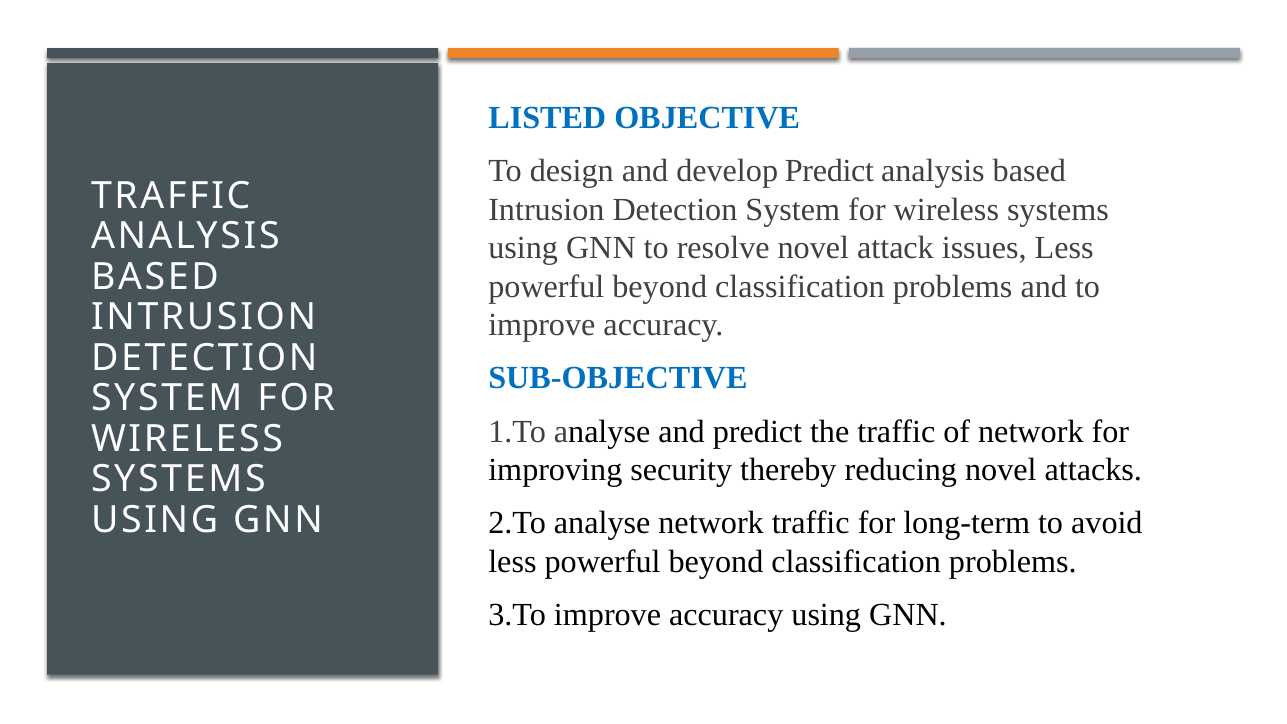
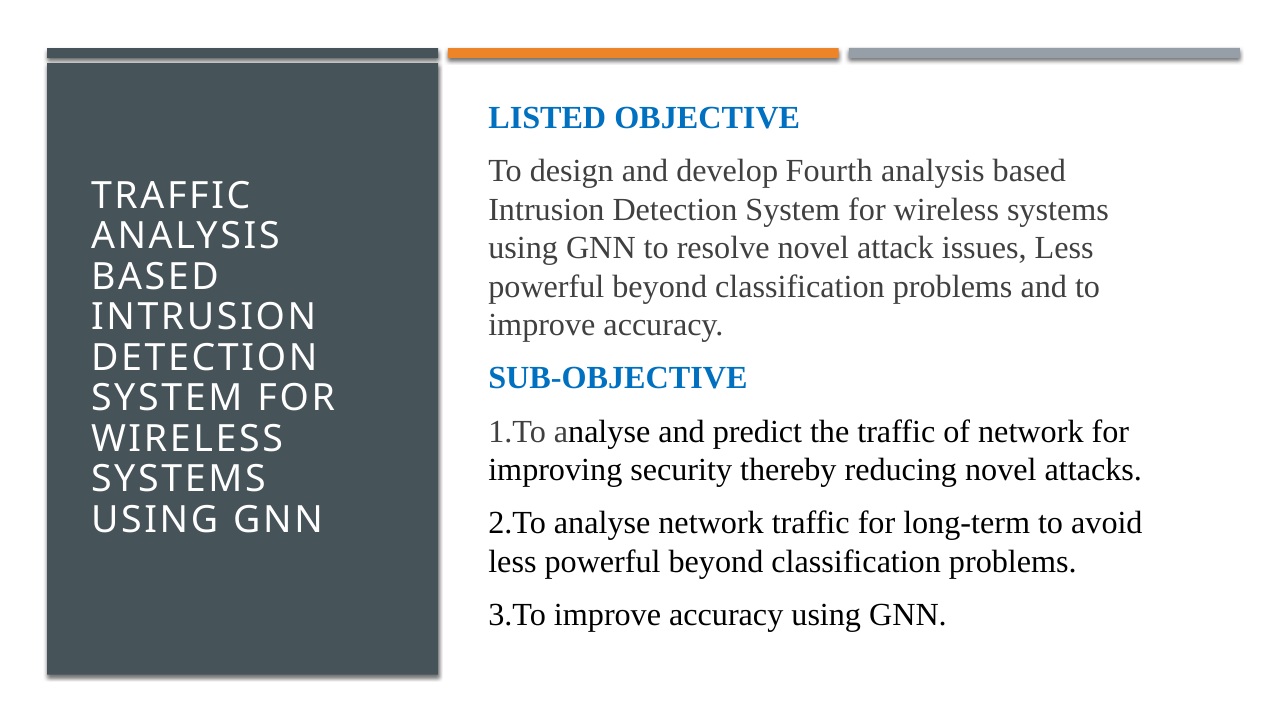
develop Predict: Predict -> Fourth (829, 171)
